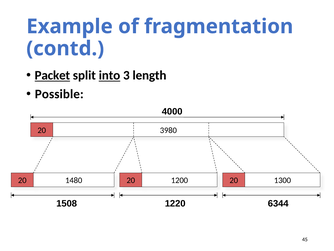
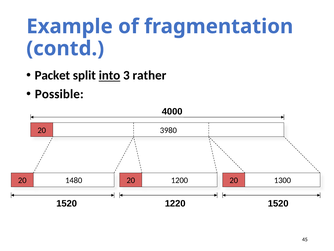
Packet underline: present -> none (52, 75)
length: length -> rather (149, 75)
1508: 1508 -> 1520 (67, 203)
6344: 6344 -> 1520 (278, 203)
